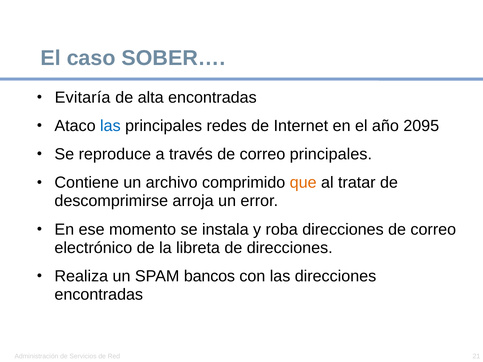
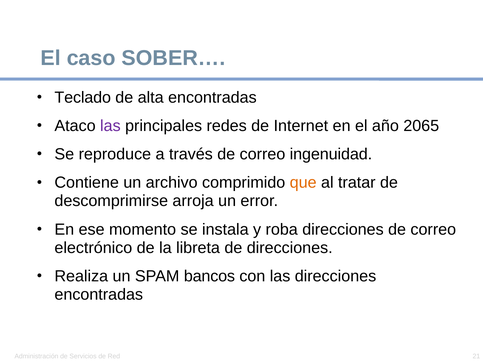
Evitaría: Evitaría -> Teclado (83, 98)
las colour: blue -> purple (110, 126)
2095: 2095 -> 2065 (421, 126)
correo principales: principales -> ingenuidad (331, 154)
